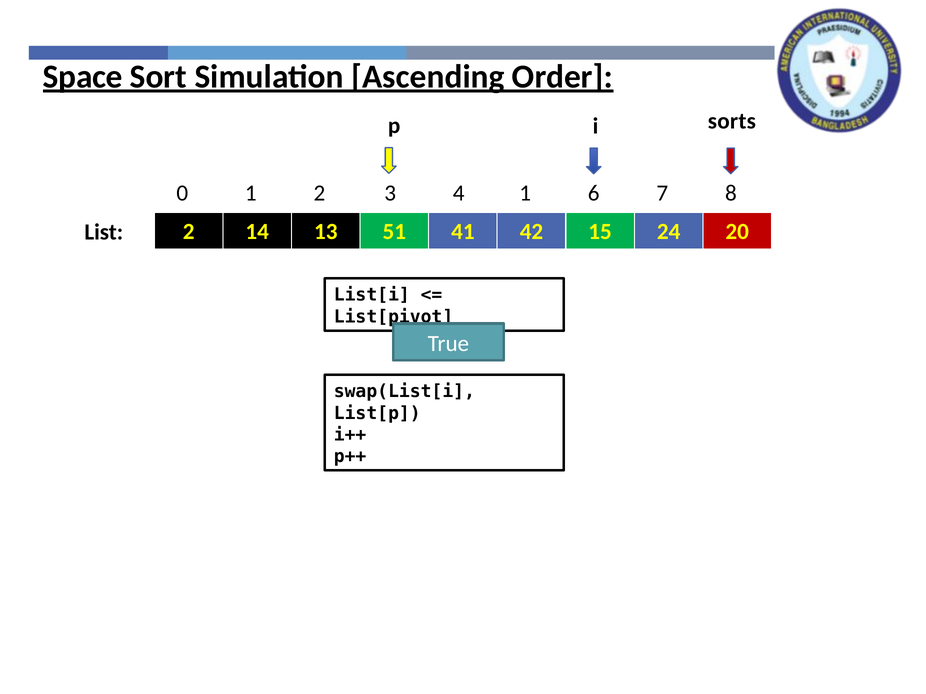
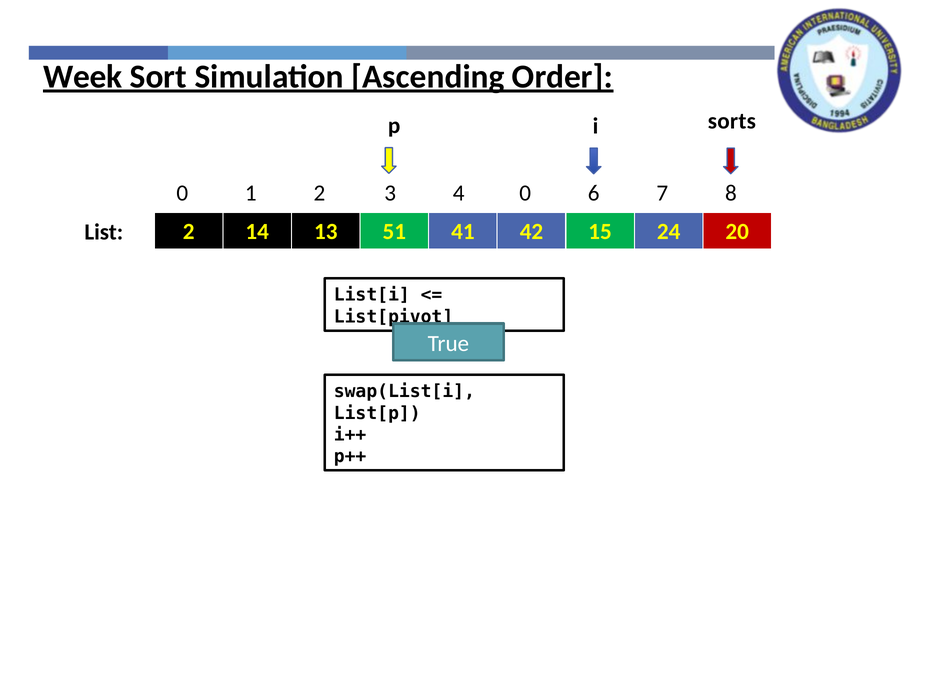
Space: Space -> Week (83, 77)
4 1: 1 -> 0 (525, 193)
